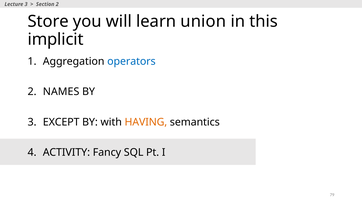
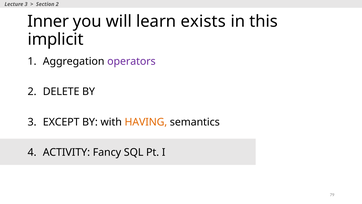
Store: Store -> Inner (48, 21)
union: union -> exists (203, 21)
operators colour: blue -> purple (131, 61)
NAMES: NAMES -> DELETE (61, 91)
